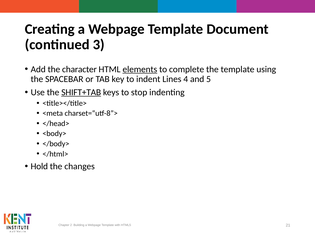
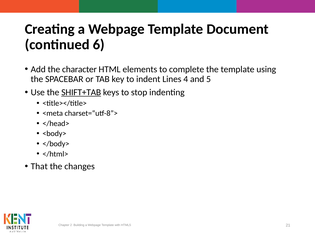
3: 3 -> 6 (99, 45)
elements underline: present -> none (140, 69)
Hold: Hold -> That (39, 167)
